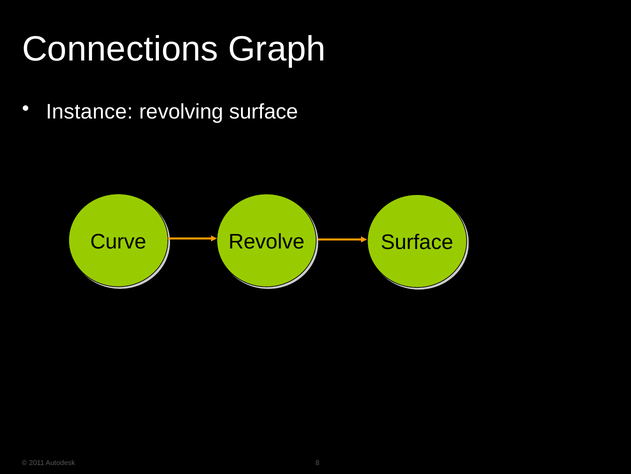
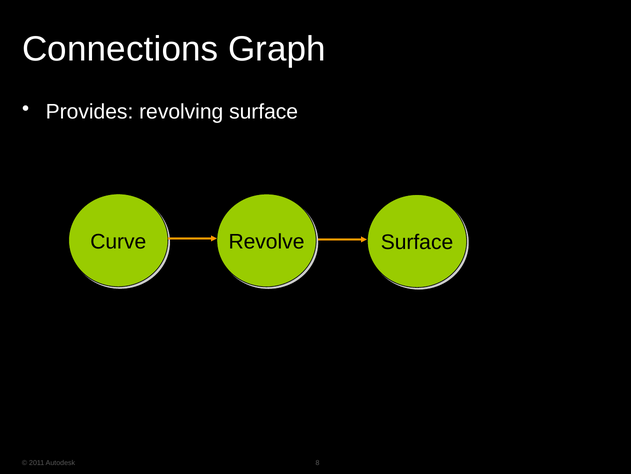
Instance: Instance -> Provides (90, 112)
